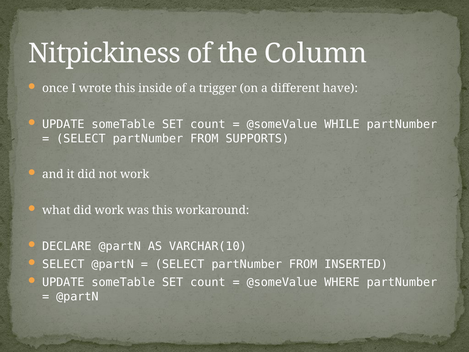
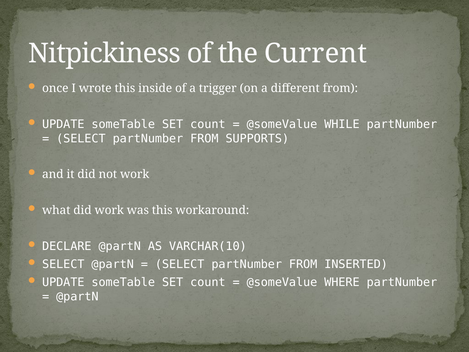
Column: Column -> Current (316, 54)
different have: have -> from (340, 88)
